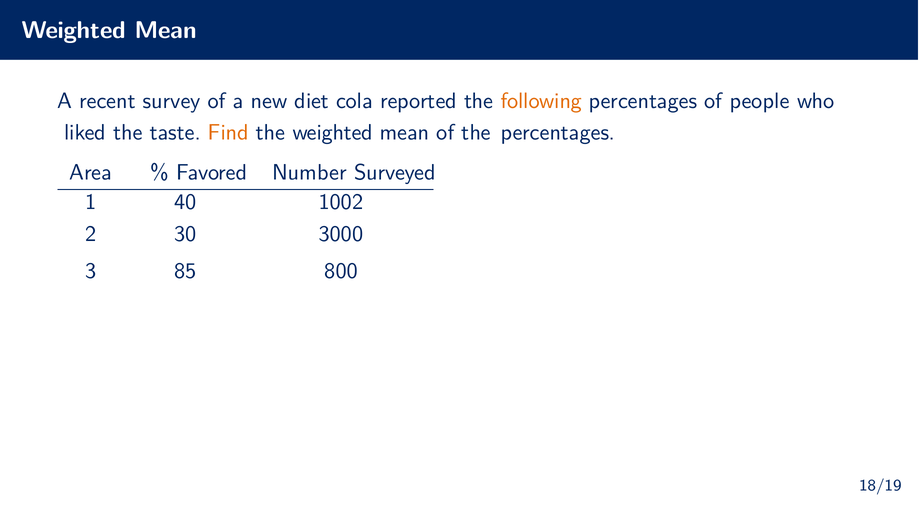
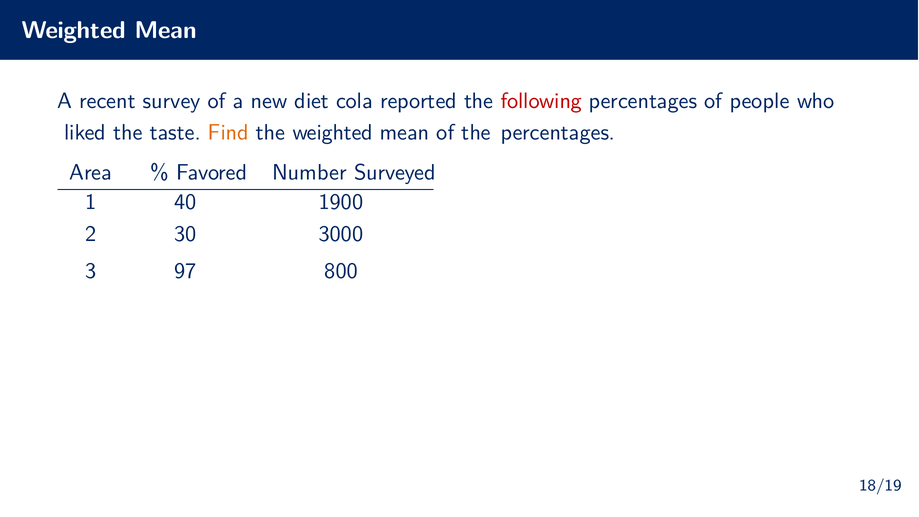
following colour: orange -> red (541, 101)
1002: 1002 -> 1900 (341, 202)
85: 85 -> 97 (185, 271)
